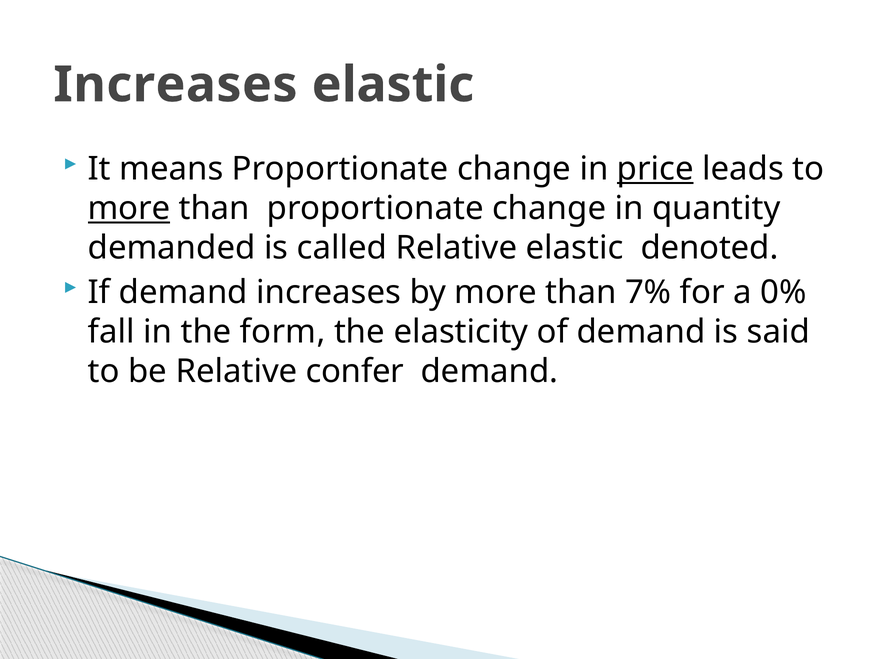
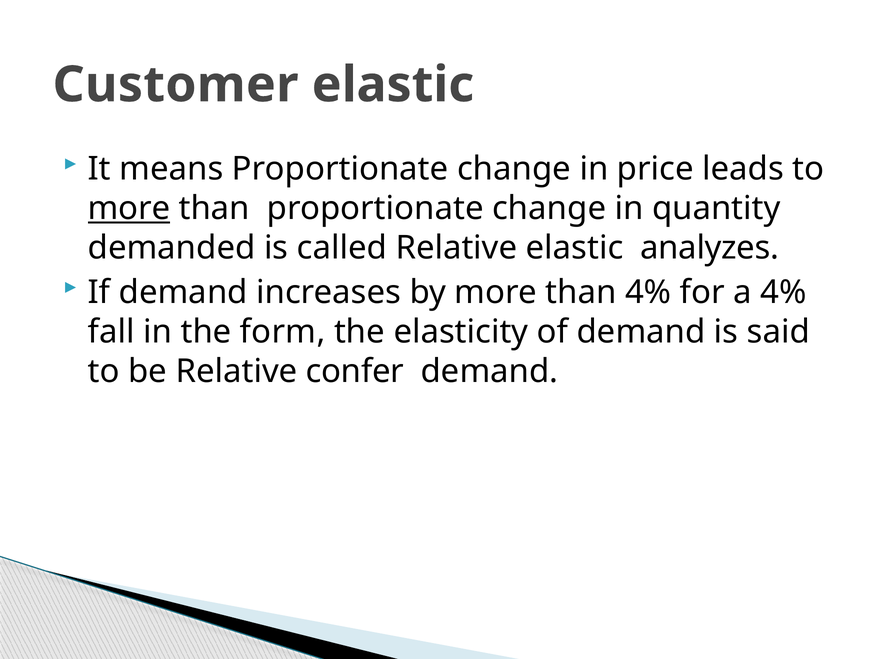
Increases: Increases -> Customer (176, 85)
price underline: present -> none (655, 169)
denoted: denoted -> analyzes (710, 248)
than 7%: 7% -> 4% (648, 293)
a 0%: 0% -> 4% (783, 293)
